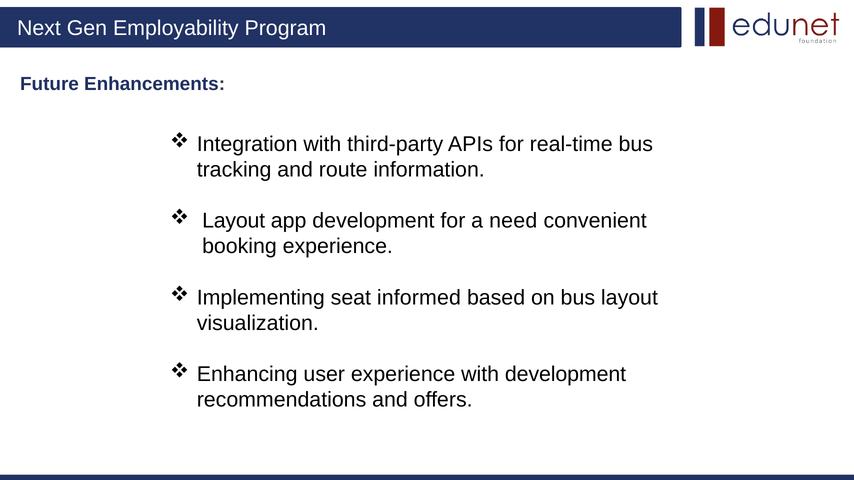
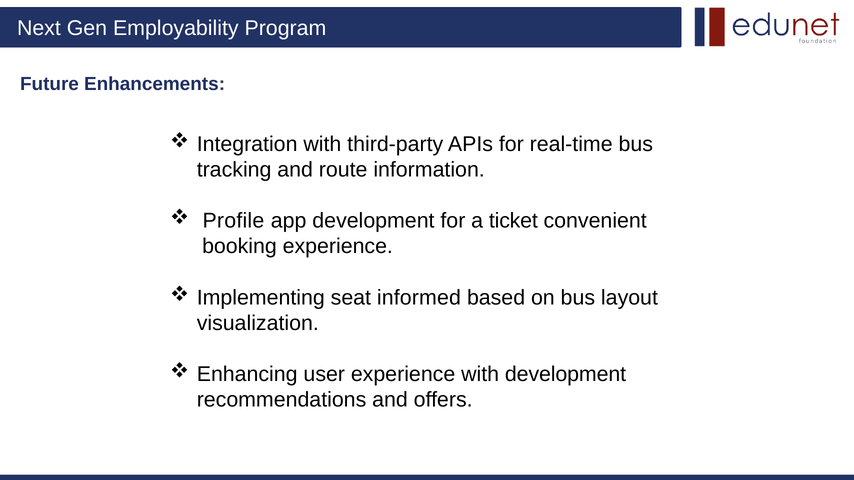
Layout: Layout -> Profile (233, 221)
need: need -> ticket (513, 221)
